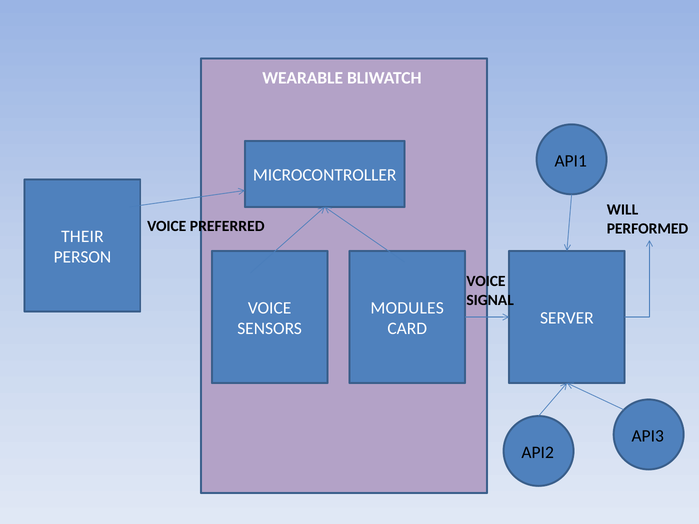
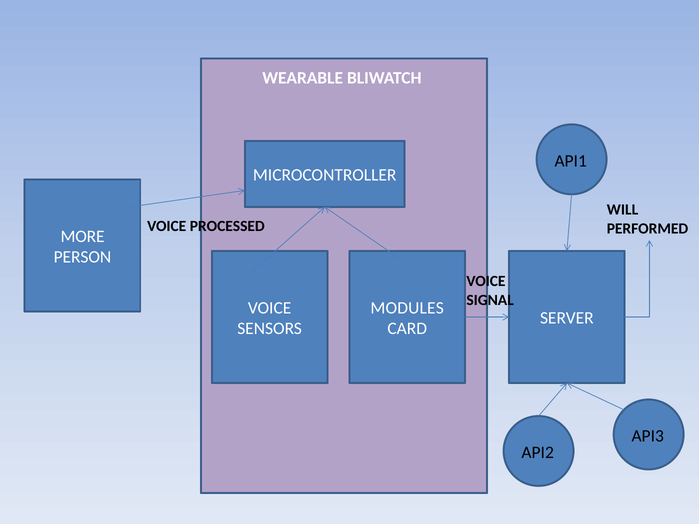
PREFERRED: PREFERRED -> PROCESSED (227, 226)
THEIR: THEIR -> MORE (83, 236)
